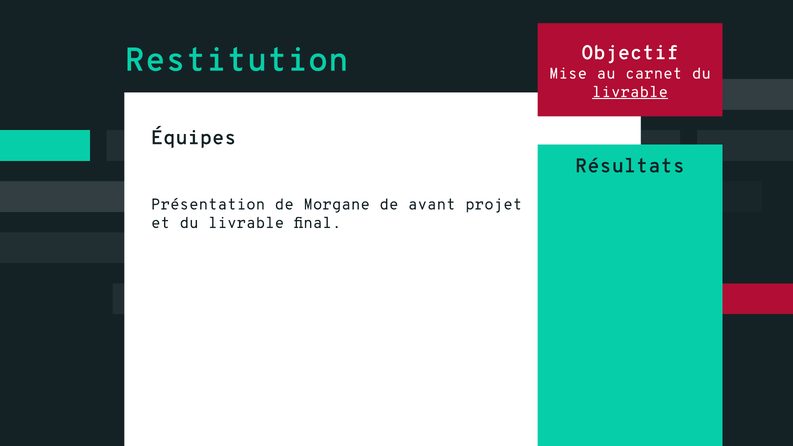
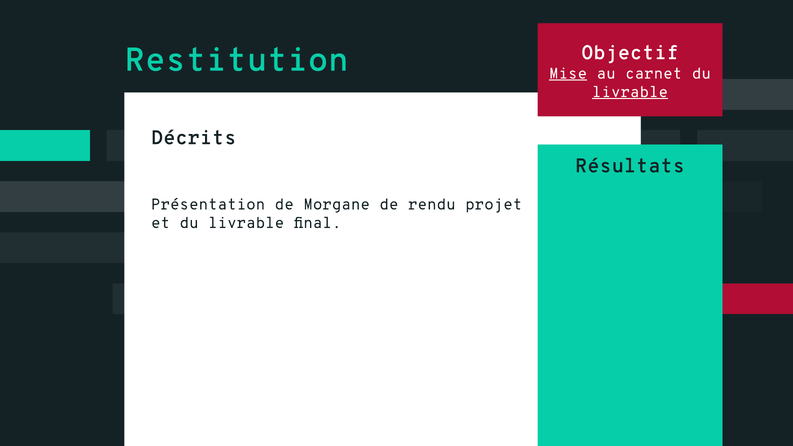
Mise underline: none -> present (568, 73)
Équipes: Équipes -> Décrits (194, 138)
avant: avant -> rendu (432, 204)
